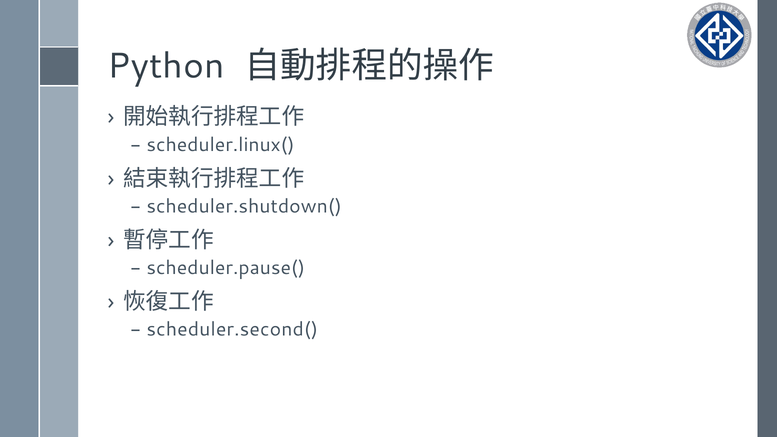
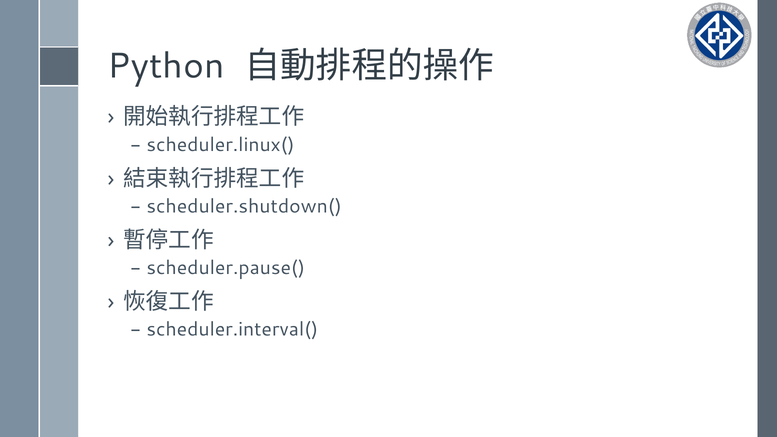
scheduler.second(: scheduler.second( -> scheduler.interval( (232, 330)
